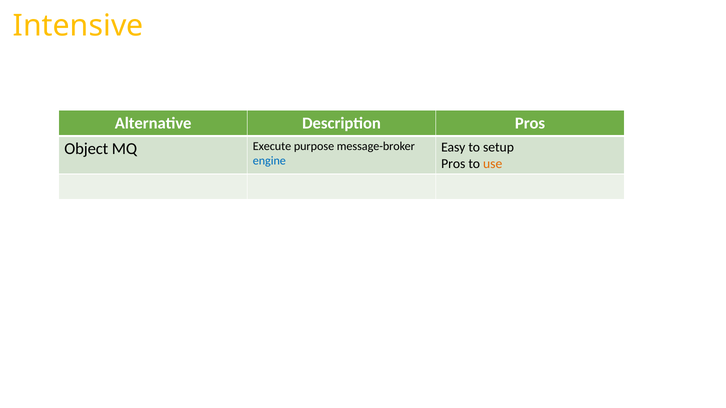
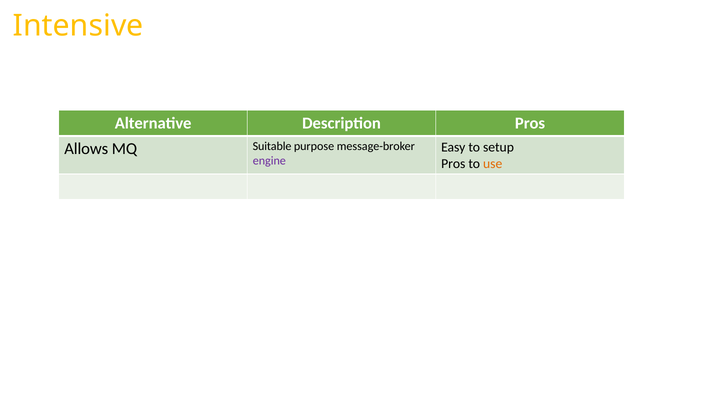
Object: Object -> Allows (86, 149)
Execute: Execute -> Suitable (272, 146)
engine colour: blue -> purple (269, 161)
